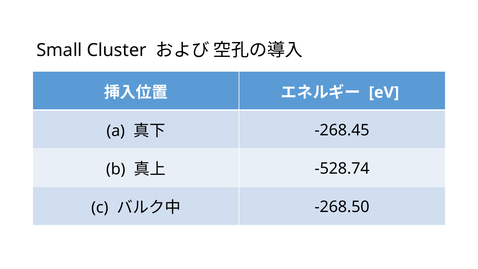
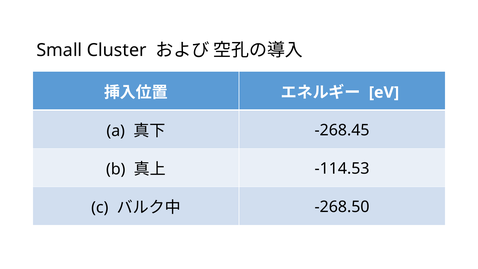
-528.74: -528.74 -> -114.53 (342, 168)
